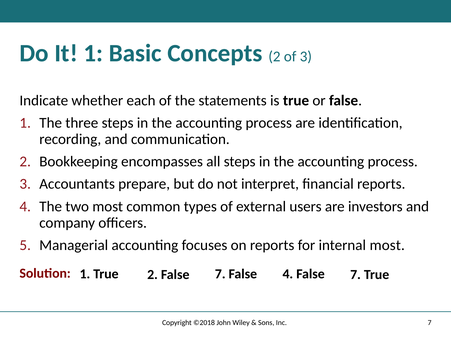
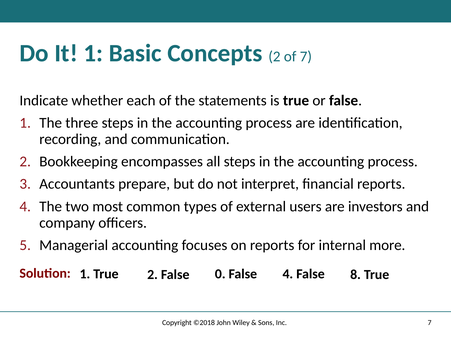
of 3: 3 -> 7 (306, 57)
internal most: most -> more (387, 245)
2 False 7: 7 -> 0 (220, 274)
4 False 7: 7 -> 8 (356, 275)
